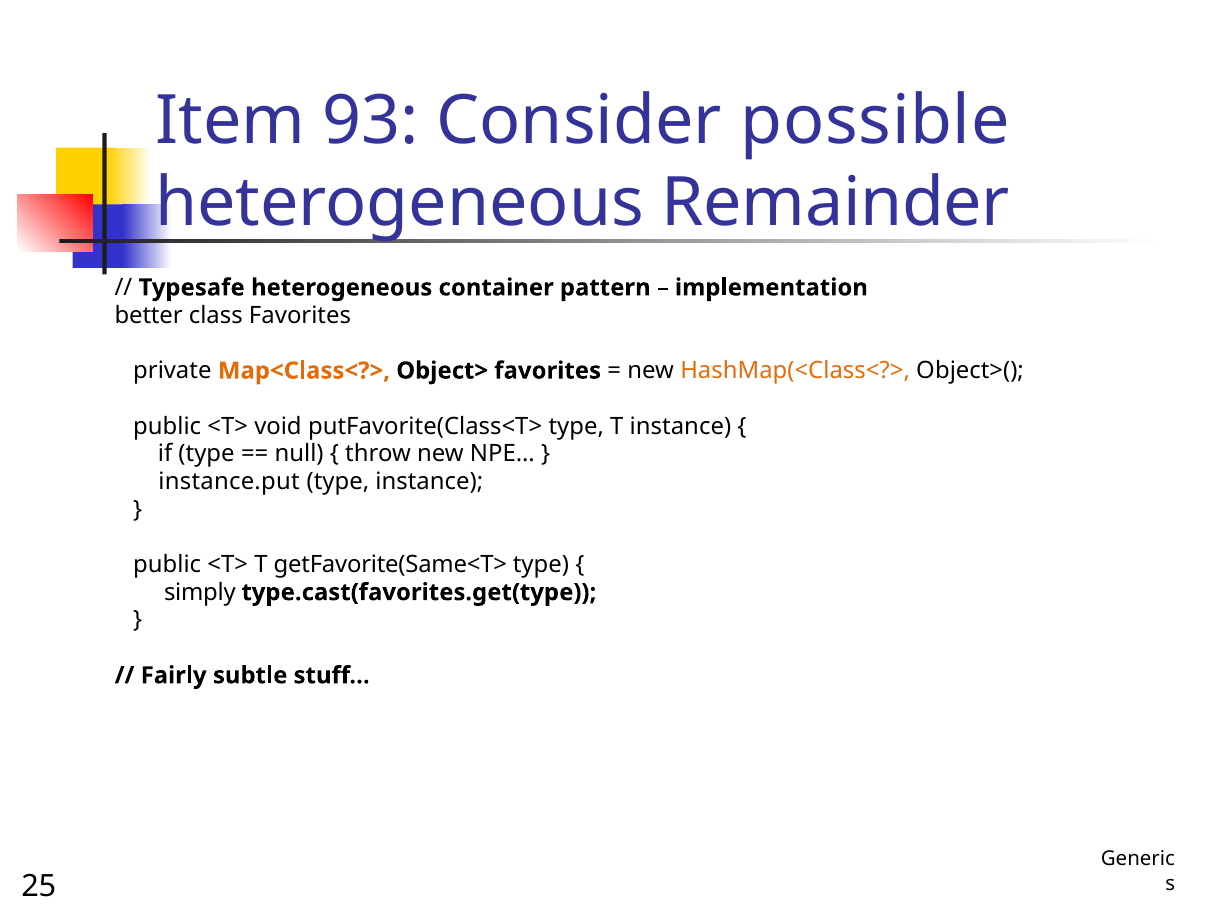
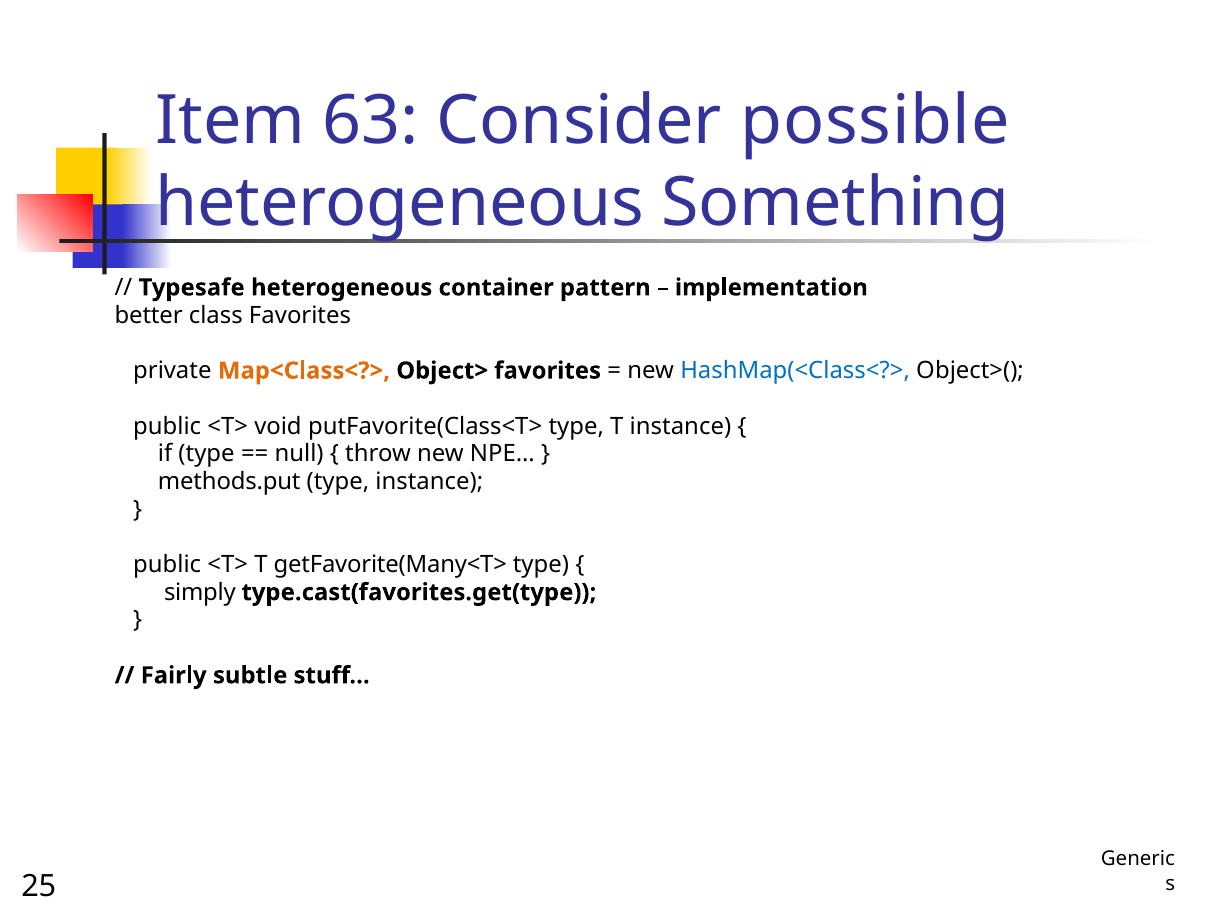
93: 93 -> 63 (371, 121)
Remainder: Remainder -> Something (836, 203)
HashMap(<Class<?> colour: orange -> blue (795, 371)
instance.put: instance.put -> methods.put (229, 482)
getFavorite(Same<T>: getFavorite(Same<T> -> getFavorite(Many<T> (390, 565)
